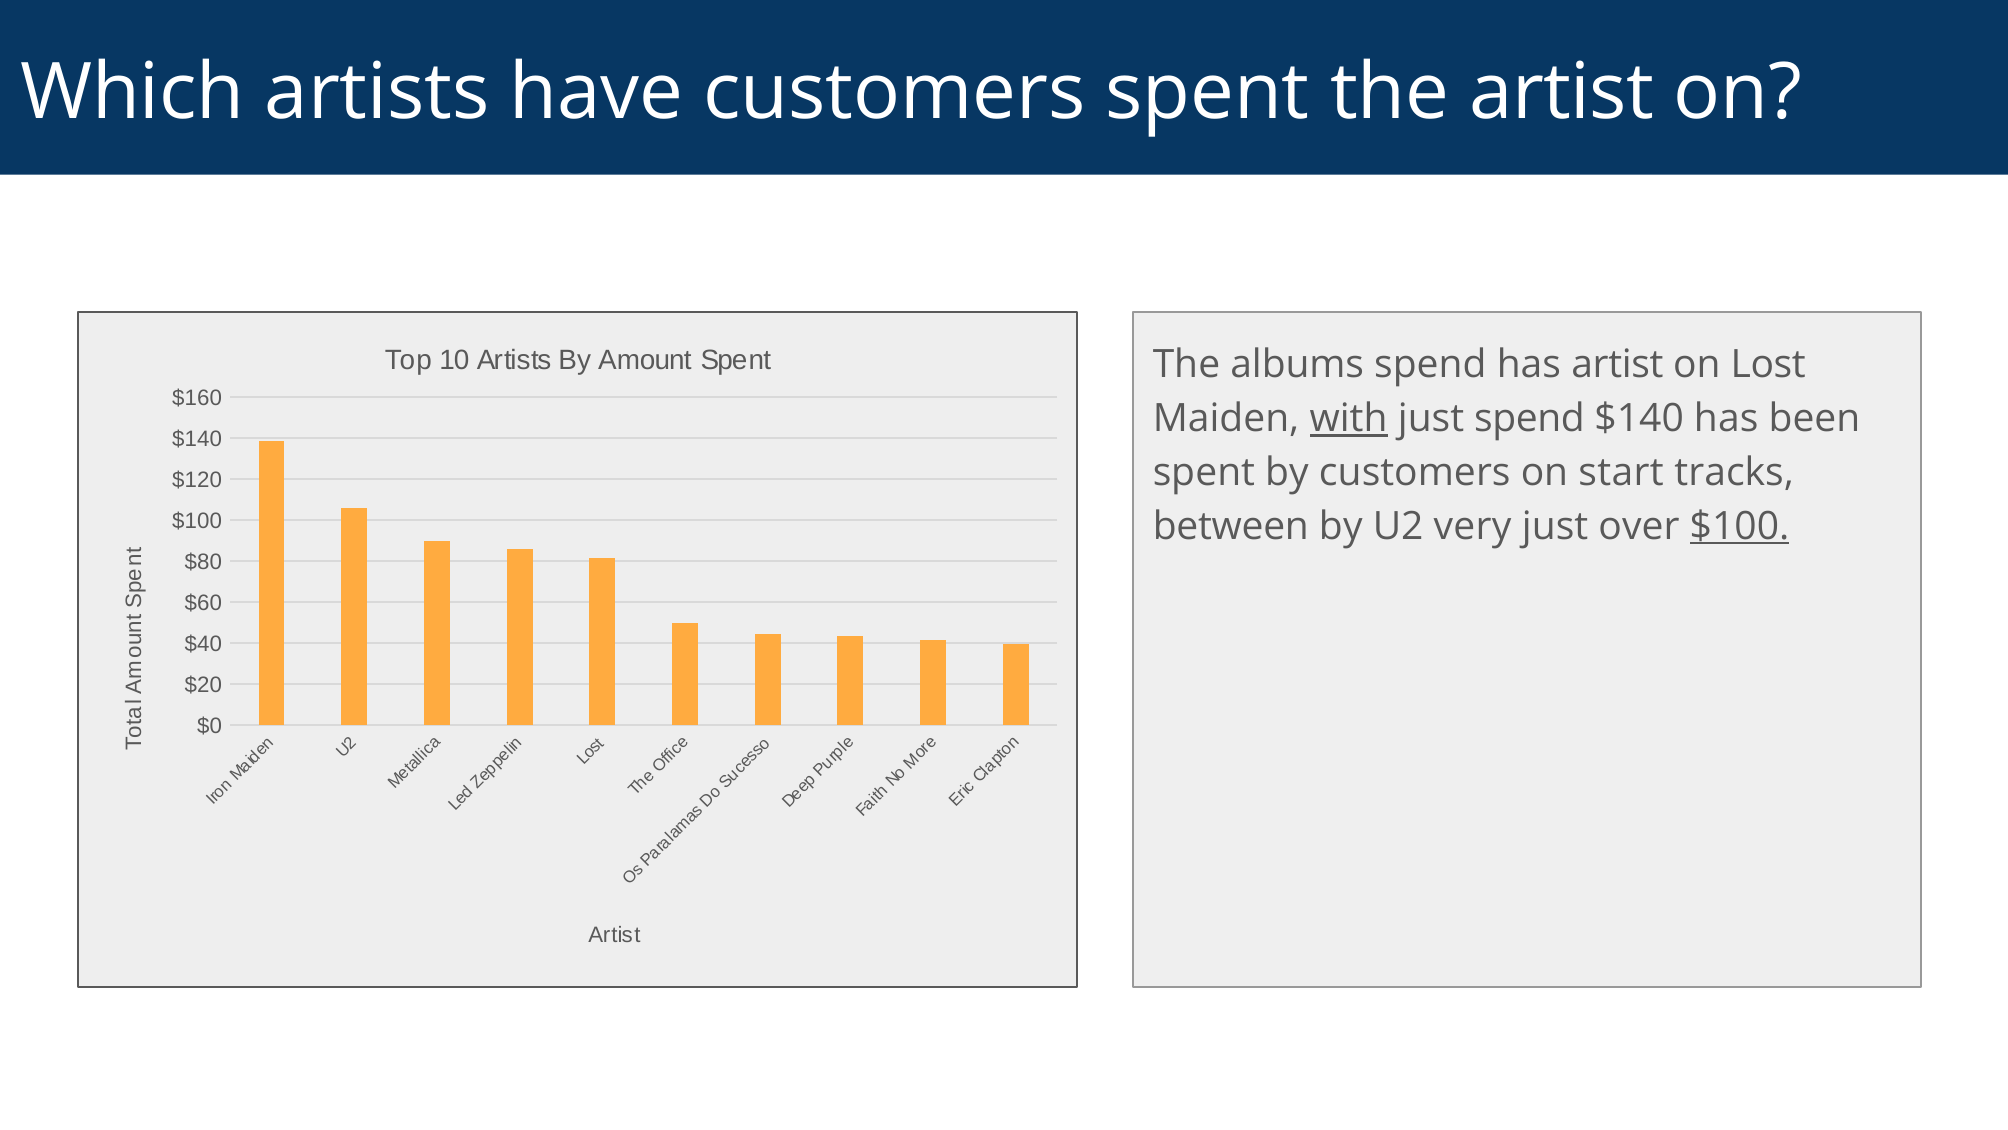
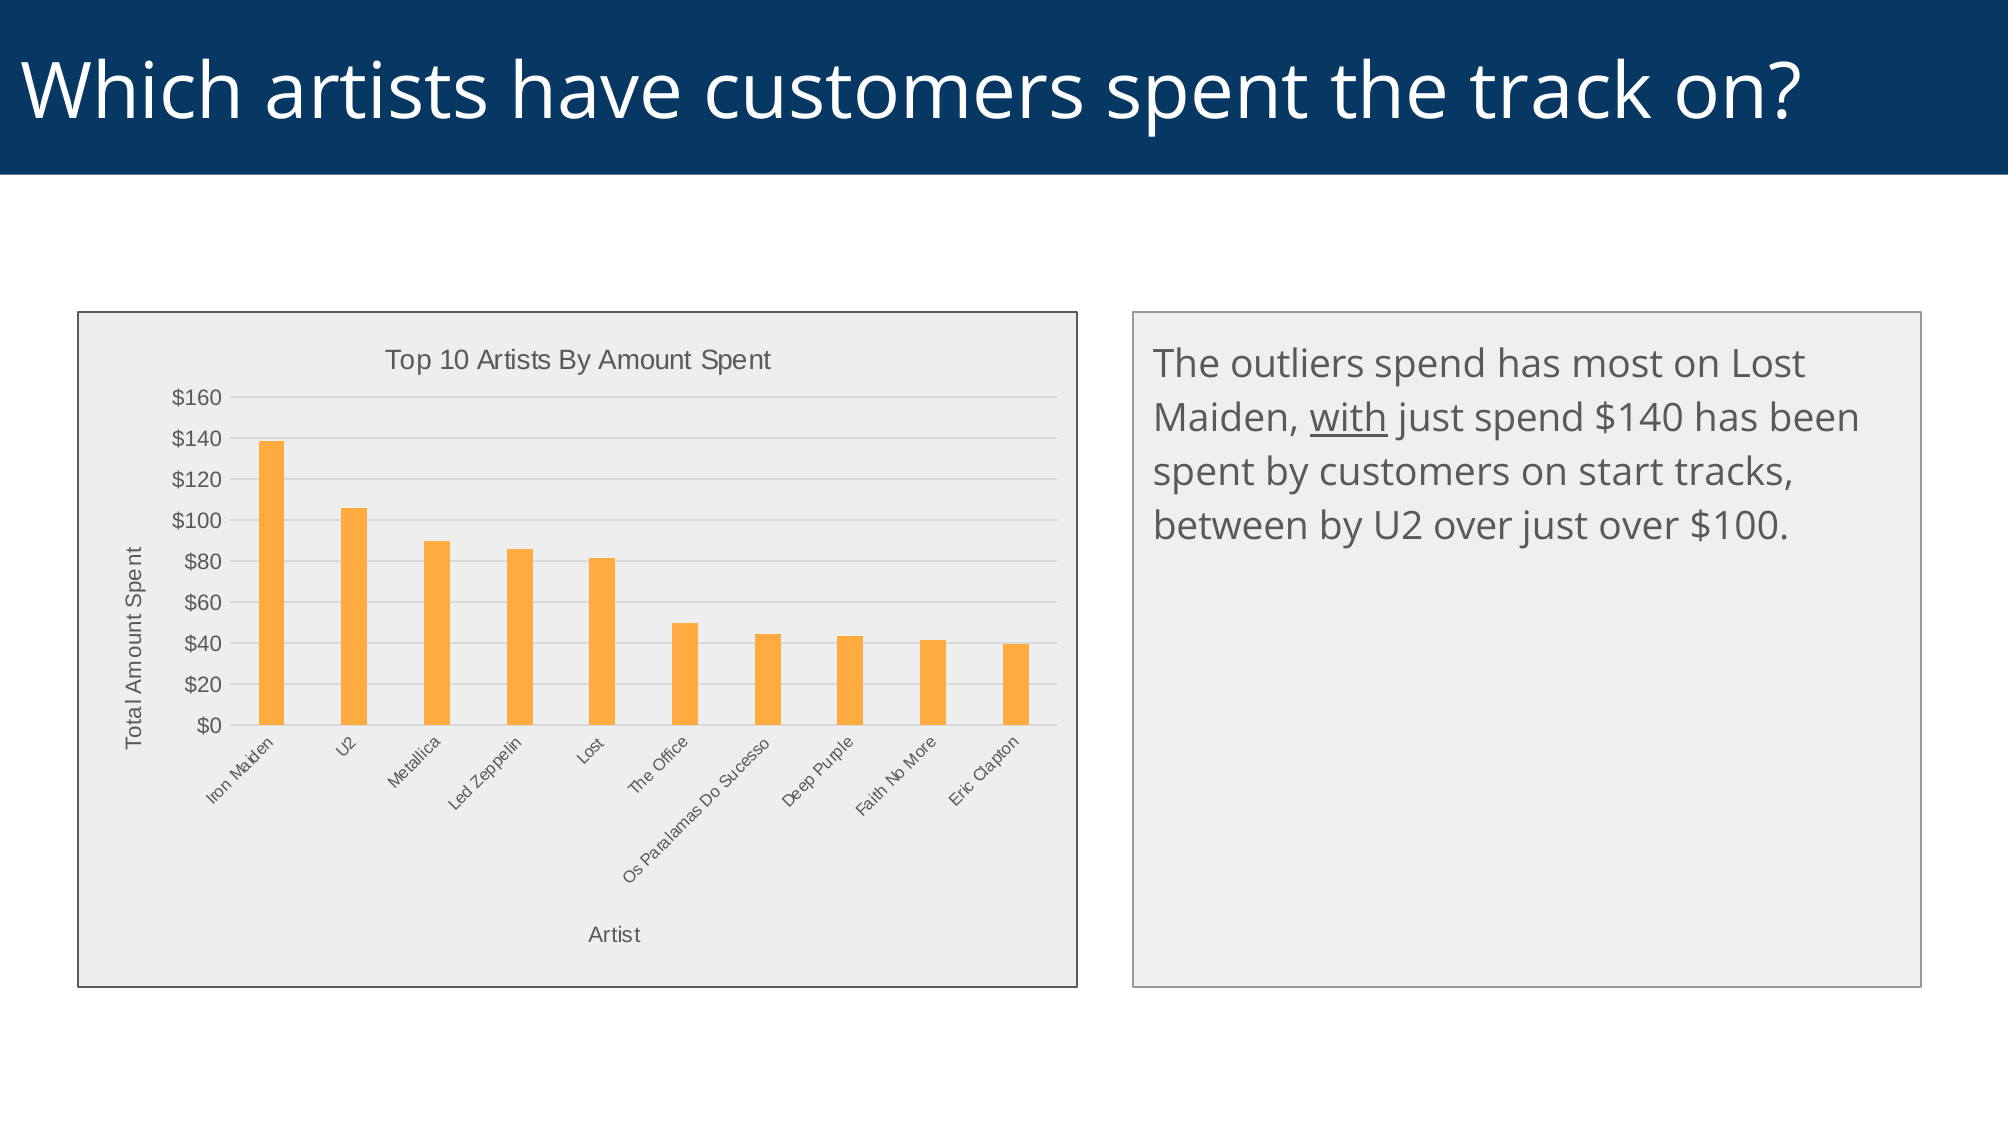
the artist: artist -> track (1561, 93)
albums: albums -> outliers (1297, 365)
has artist: artist -> most (1617, 365)
U2 very: very -> over (1473, 526)
$100 underline: present -> none (1740, 526)
